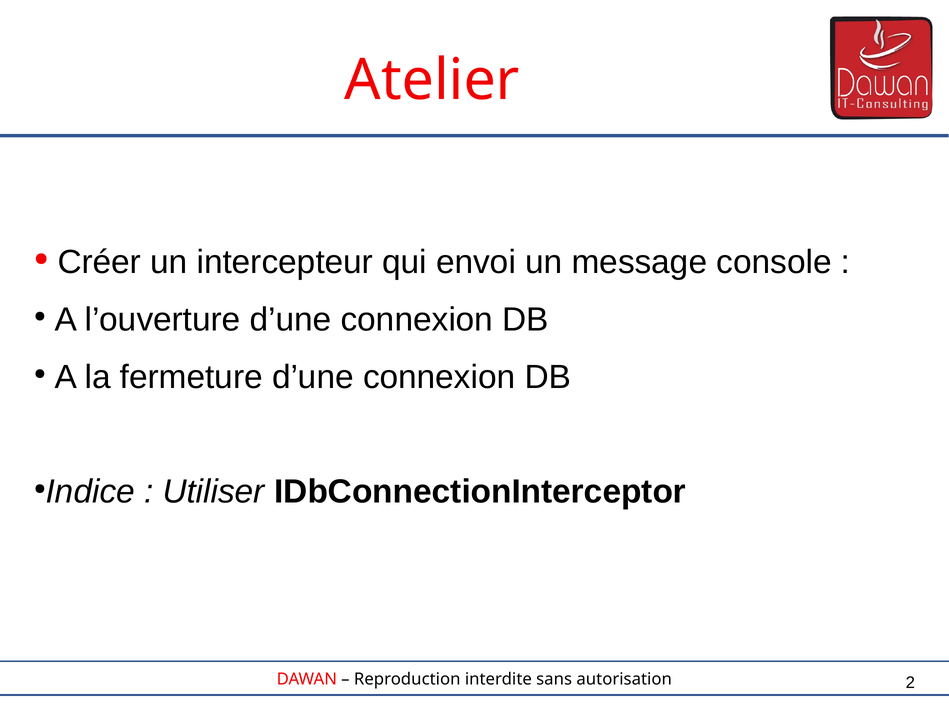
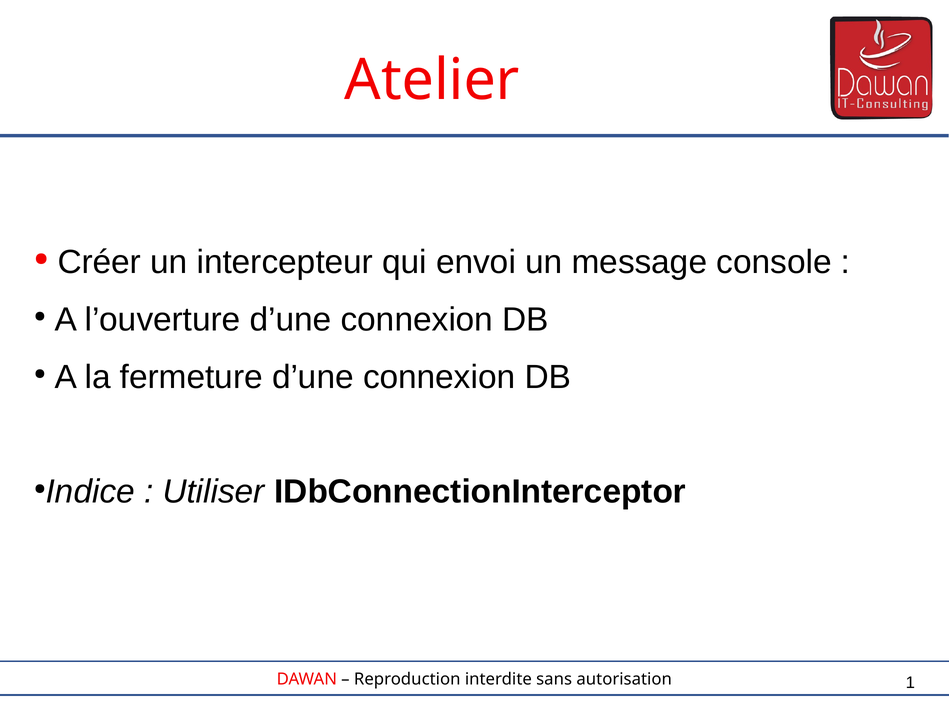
2: 2 -> 1 (910, 682)
